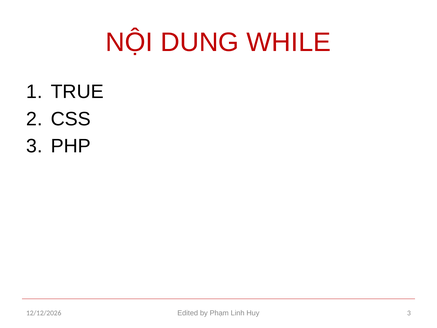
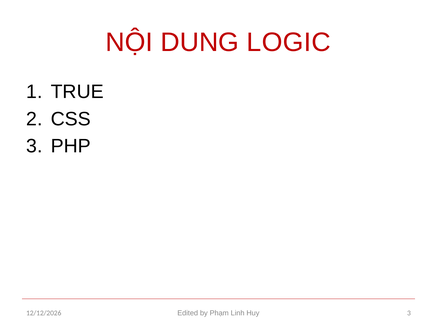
WHILE: WHILE -> LOGIC (289, 42)
